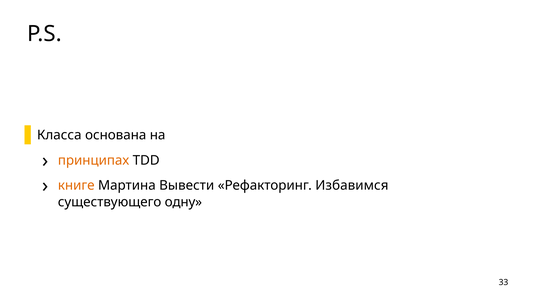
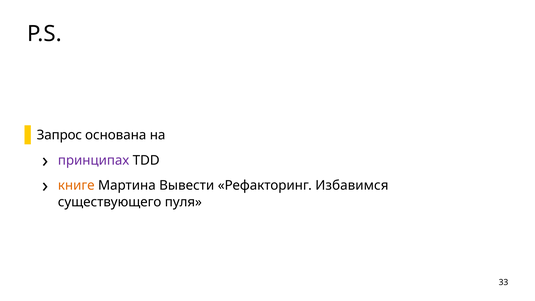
Класса: Класса -> Запрос (59, 135)
принципах colour: orange -> purple (94, 160)
одну: одну -> пуля (183, 202)
